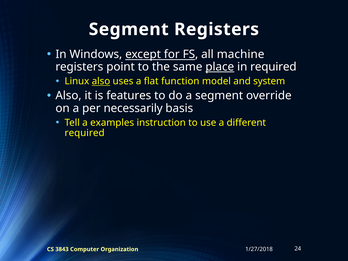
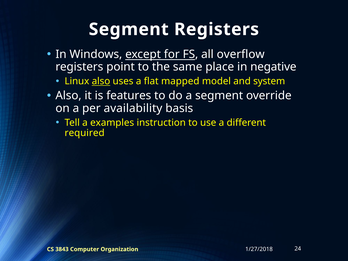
machine: machine -> overflow (241, 54)
place underline: present -> none (220, 67)
in required: required -> negative (273, 67)
function: function -> mapped (180, 81)
necessarily: necessarily -> availability (133, 108)
